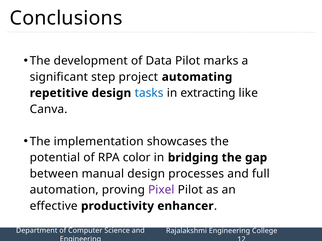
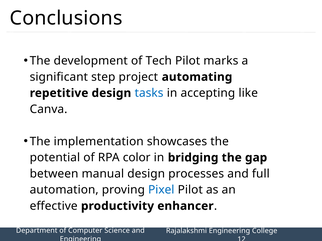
Data: Data -> Tech (159, 61)
extracting: extracting -> accepting (208, 93)
Pixel colour: purple -> blue (161, 190)
